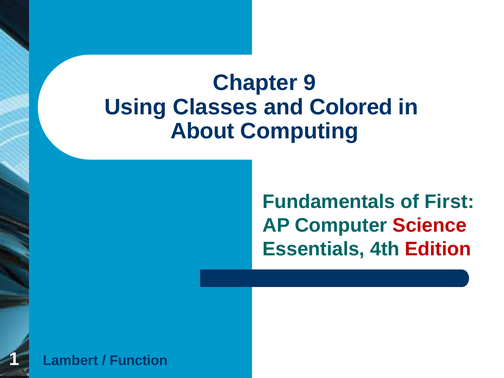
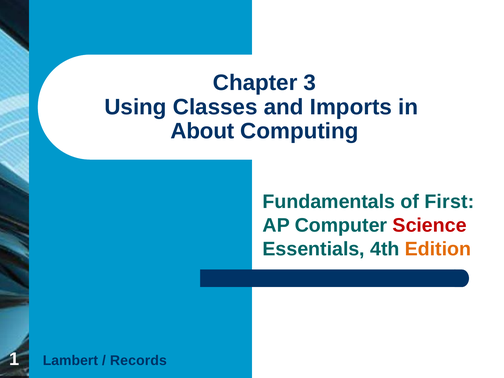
9: 9 -> 3 (310, 83)
Colored: Colored -> Imports (351, 107)
Edition colour: red -> orange (438, 249)
Function: Function -> Records (138, 360)
